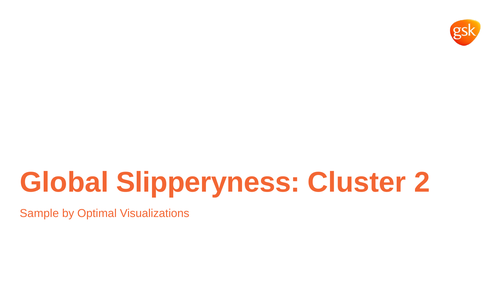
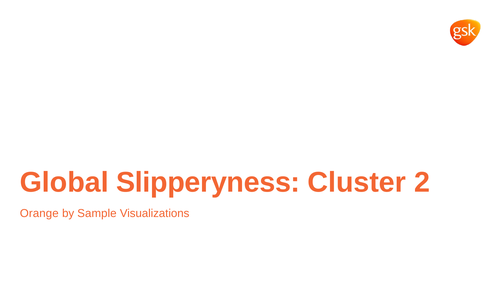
Sample: Sample -> Orange (39, 214)
Optimal: Optimal -> Sample (97, 214)
